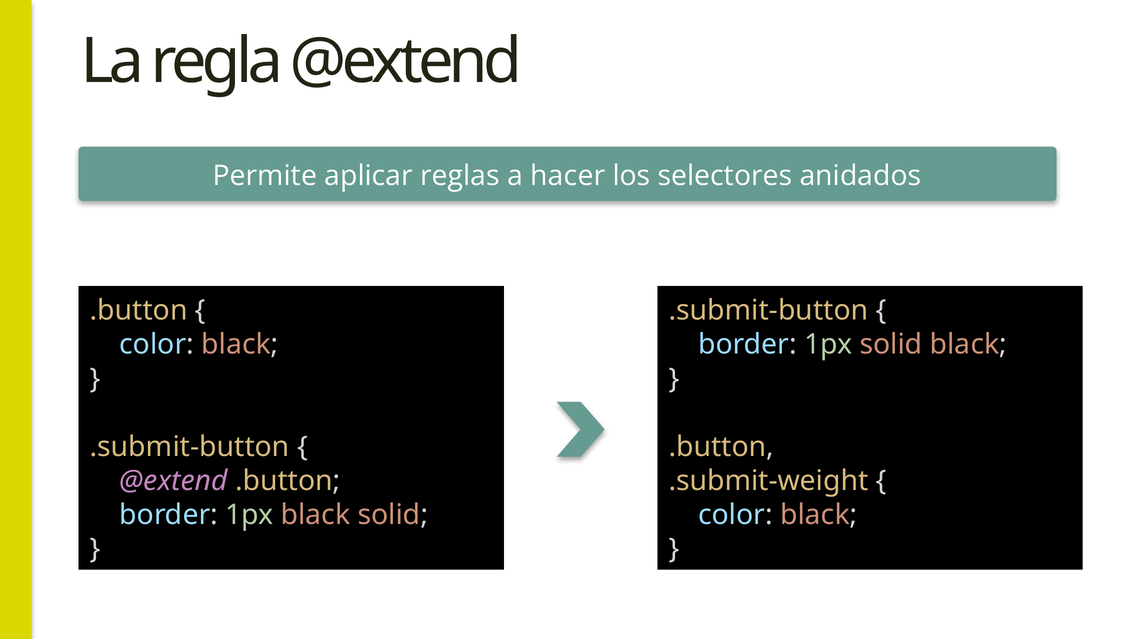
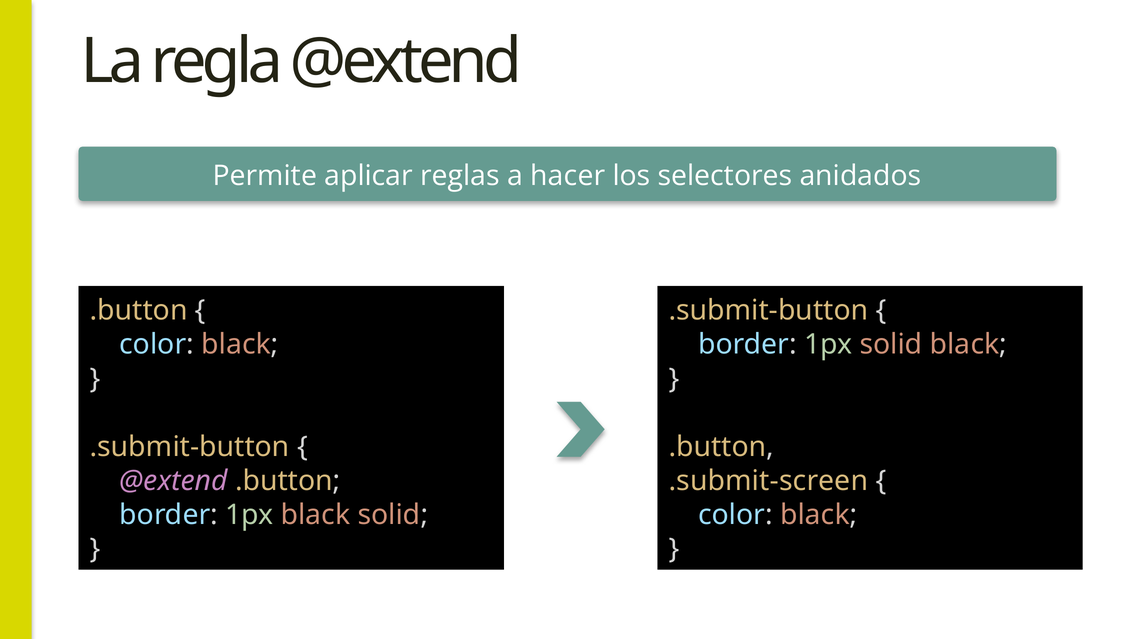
.submit-weight: .submit-weight -> .submit-screen (768, 481)
